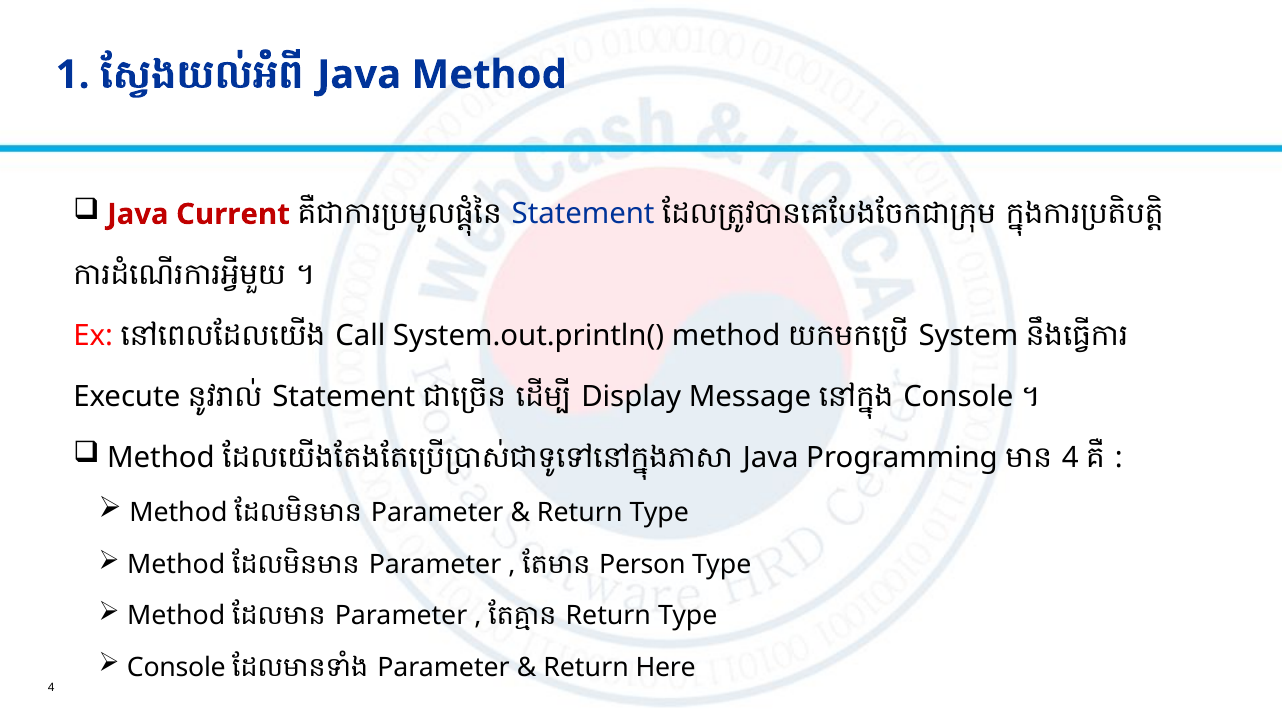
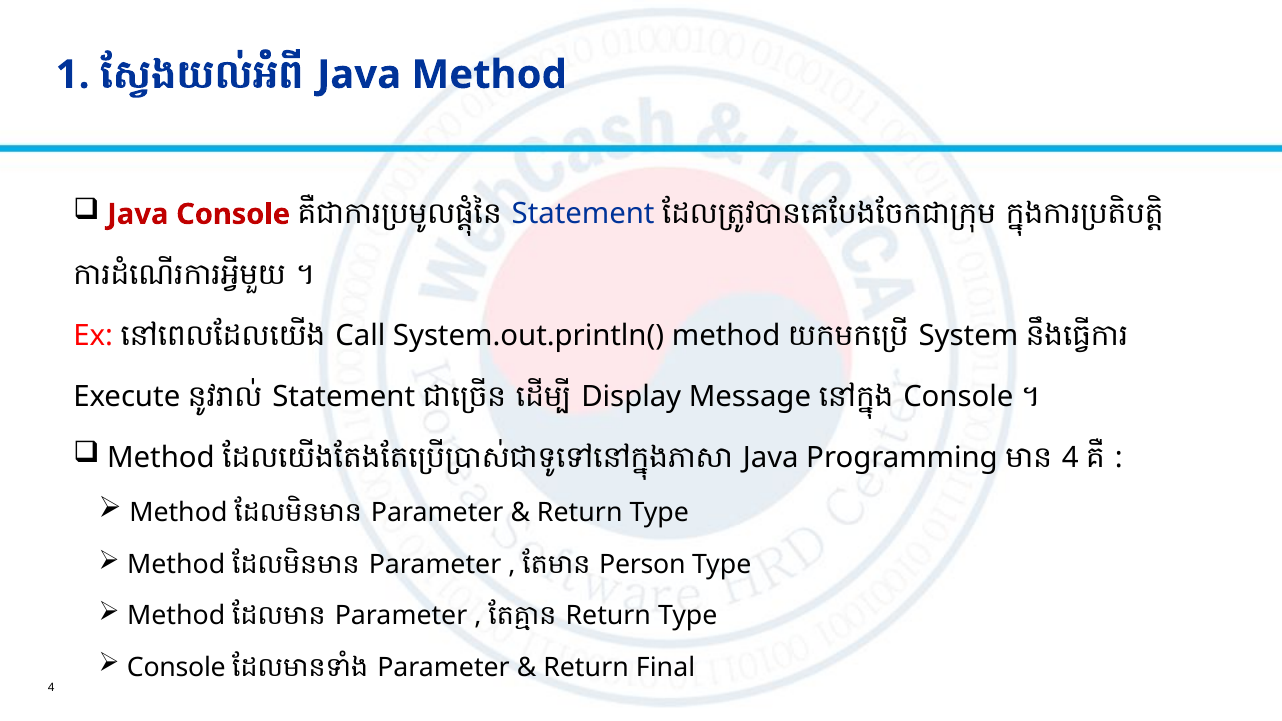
Java Current: Current -> Console (233, 214)
Here: Here -> Final (666, 667)
